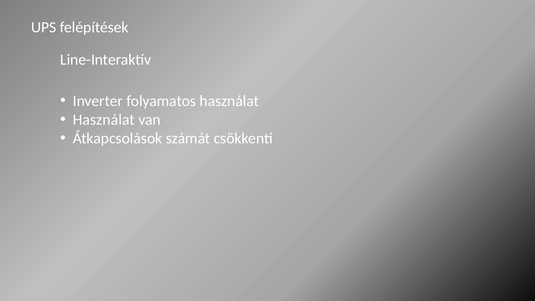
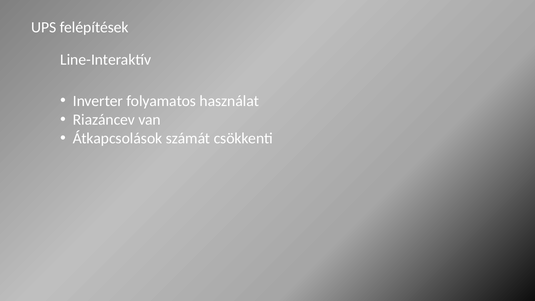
Használat: Használat -> Riazáncev (104, 120)
